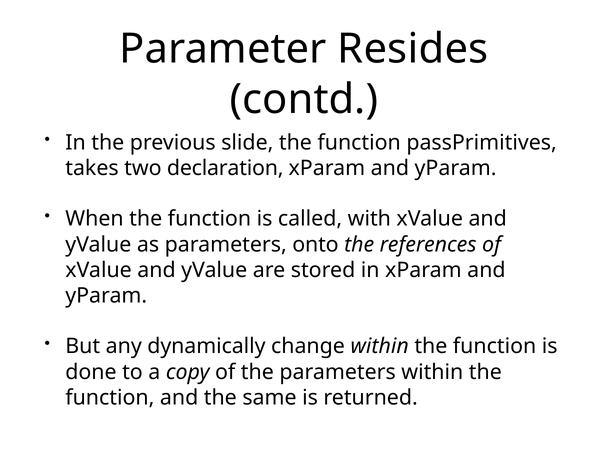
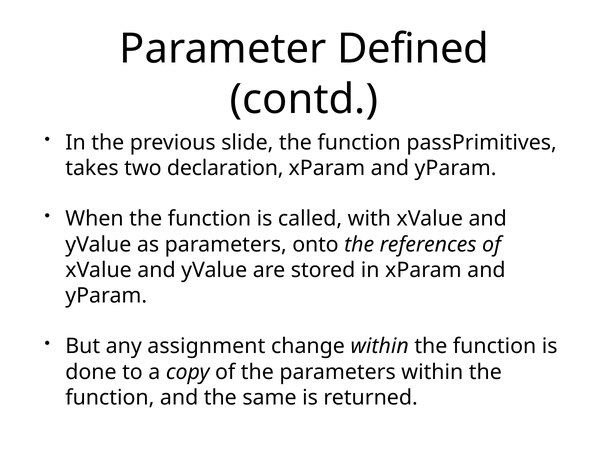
Resides: Resides -> Defined (413, 49)
dynamically: dynamically -> assignment (206, 346)
